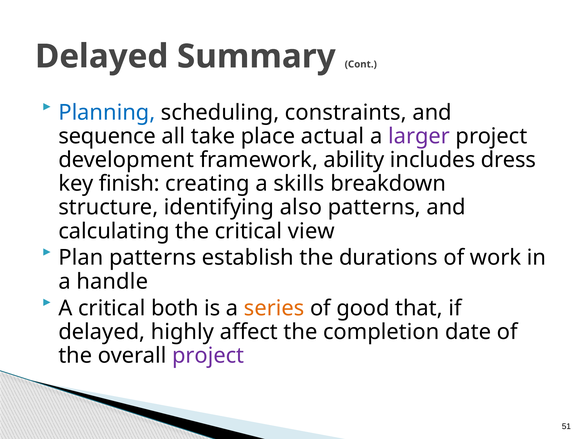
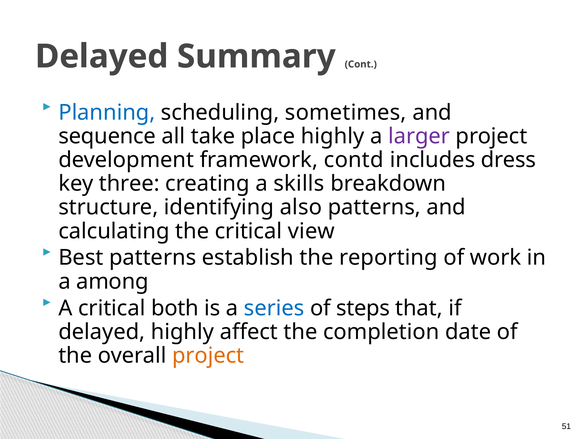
constraints: constraints -> sometimes (346, 112)
place actual: actual -> highly (333, 136)
ability: ability -> contd (354, 160)
finish: finish -> three (129, 184)
Plan: Plan -> Best (81, 258)
durations: durations -> reporting (388, 258)
handle: handle -> among (112, 281)
series colour: orange -> blue (274, 308)
good: good -> steps (363, 308)
project colour: purple -> orange (208, 355)
